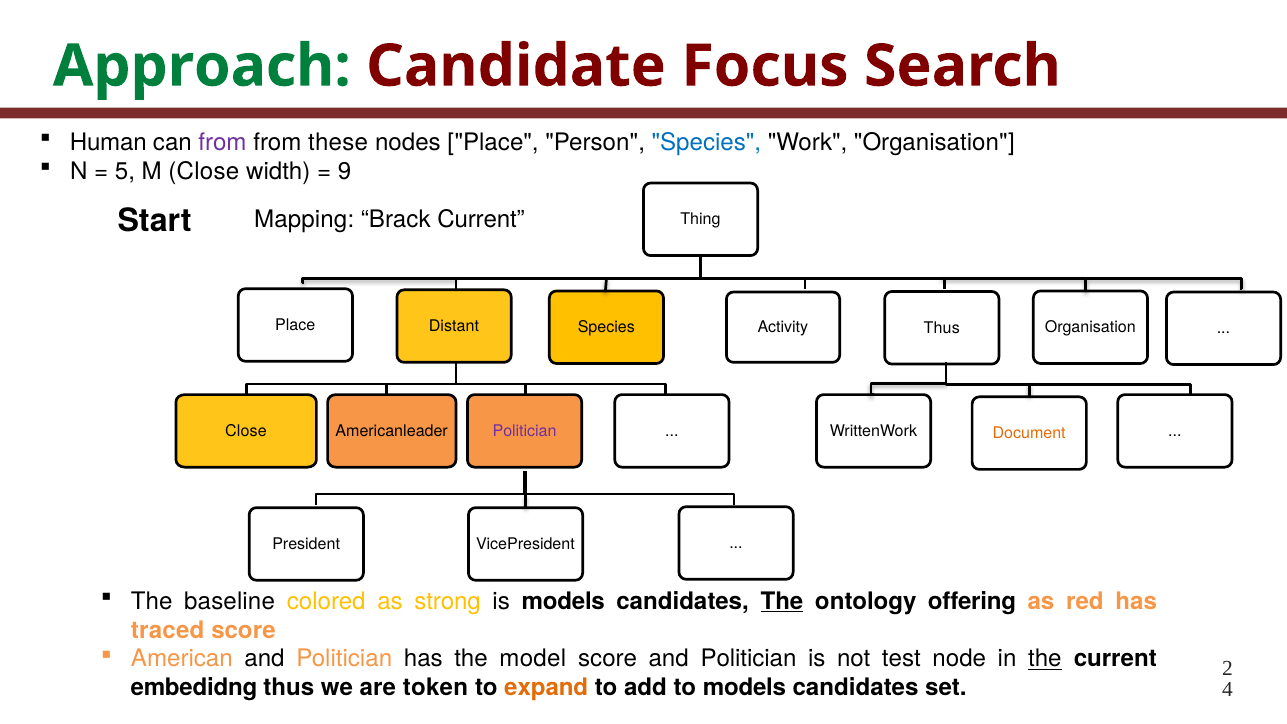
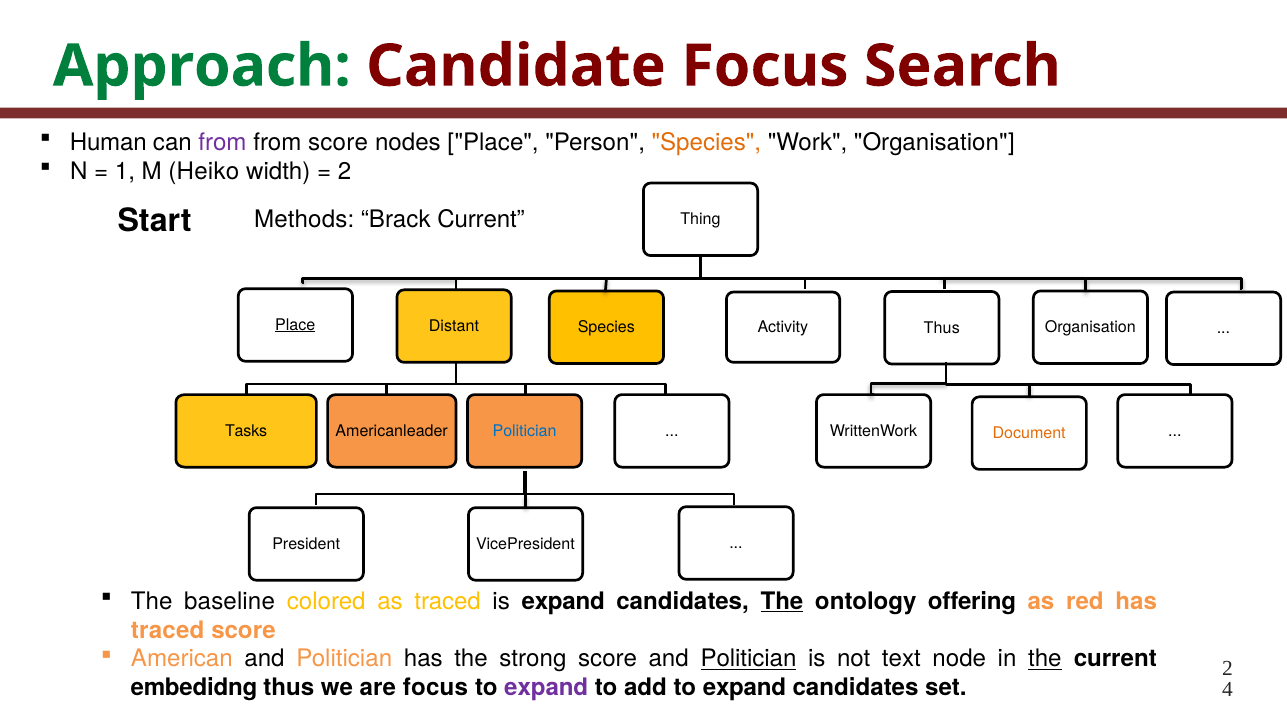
from these: these -> score (338, 143)
Species colour: blue -> orange (706, 143)
5: 5 -> 1 (125, 172)
M Close: Close -> Heiko (204, 172)
9: 9 -> 2 (344, 172)
Mapping: Mapping -> Methods (304, 220)
Place underline: none -> present (295, 325)
Close: Close -> Tasks (246, 431)
Politician colour: purple -> blue (525, 431)
as strong: strong -> traced (448, 601)
is models: models -> expand (563, 601)
model: model -> strong (533, 659)
Politician underline: none -> present (748, 659)
test: test -> text (901, 659)
are token: token -> focus (435, 688)
expand colour: orange -> purple (546, 688)
add to models: models -> expand (744, 688)
